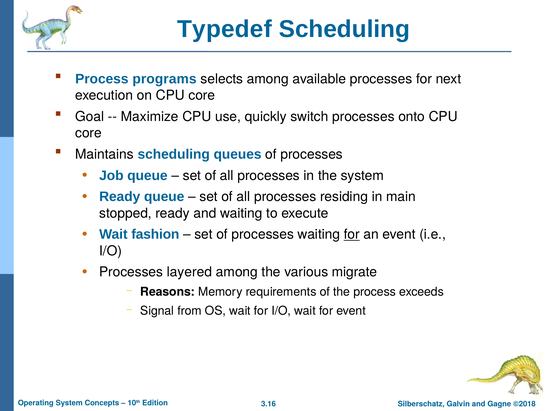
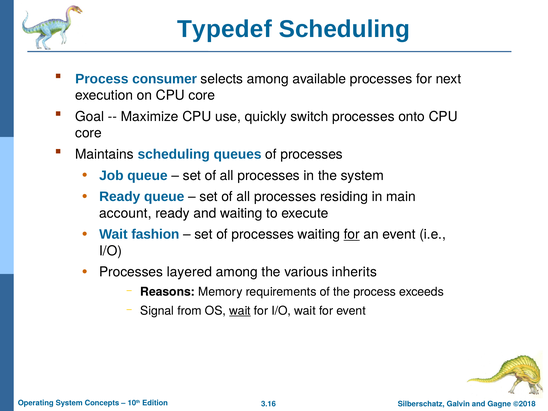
programs: programs -> consumer (165, 79)
stopped: stopped -> account (125, 213)
migrate: migrate -> inherits (354, 272)
wait underline: none -> present (240, 311)
